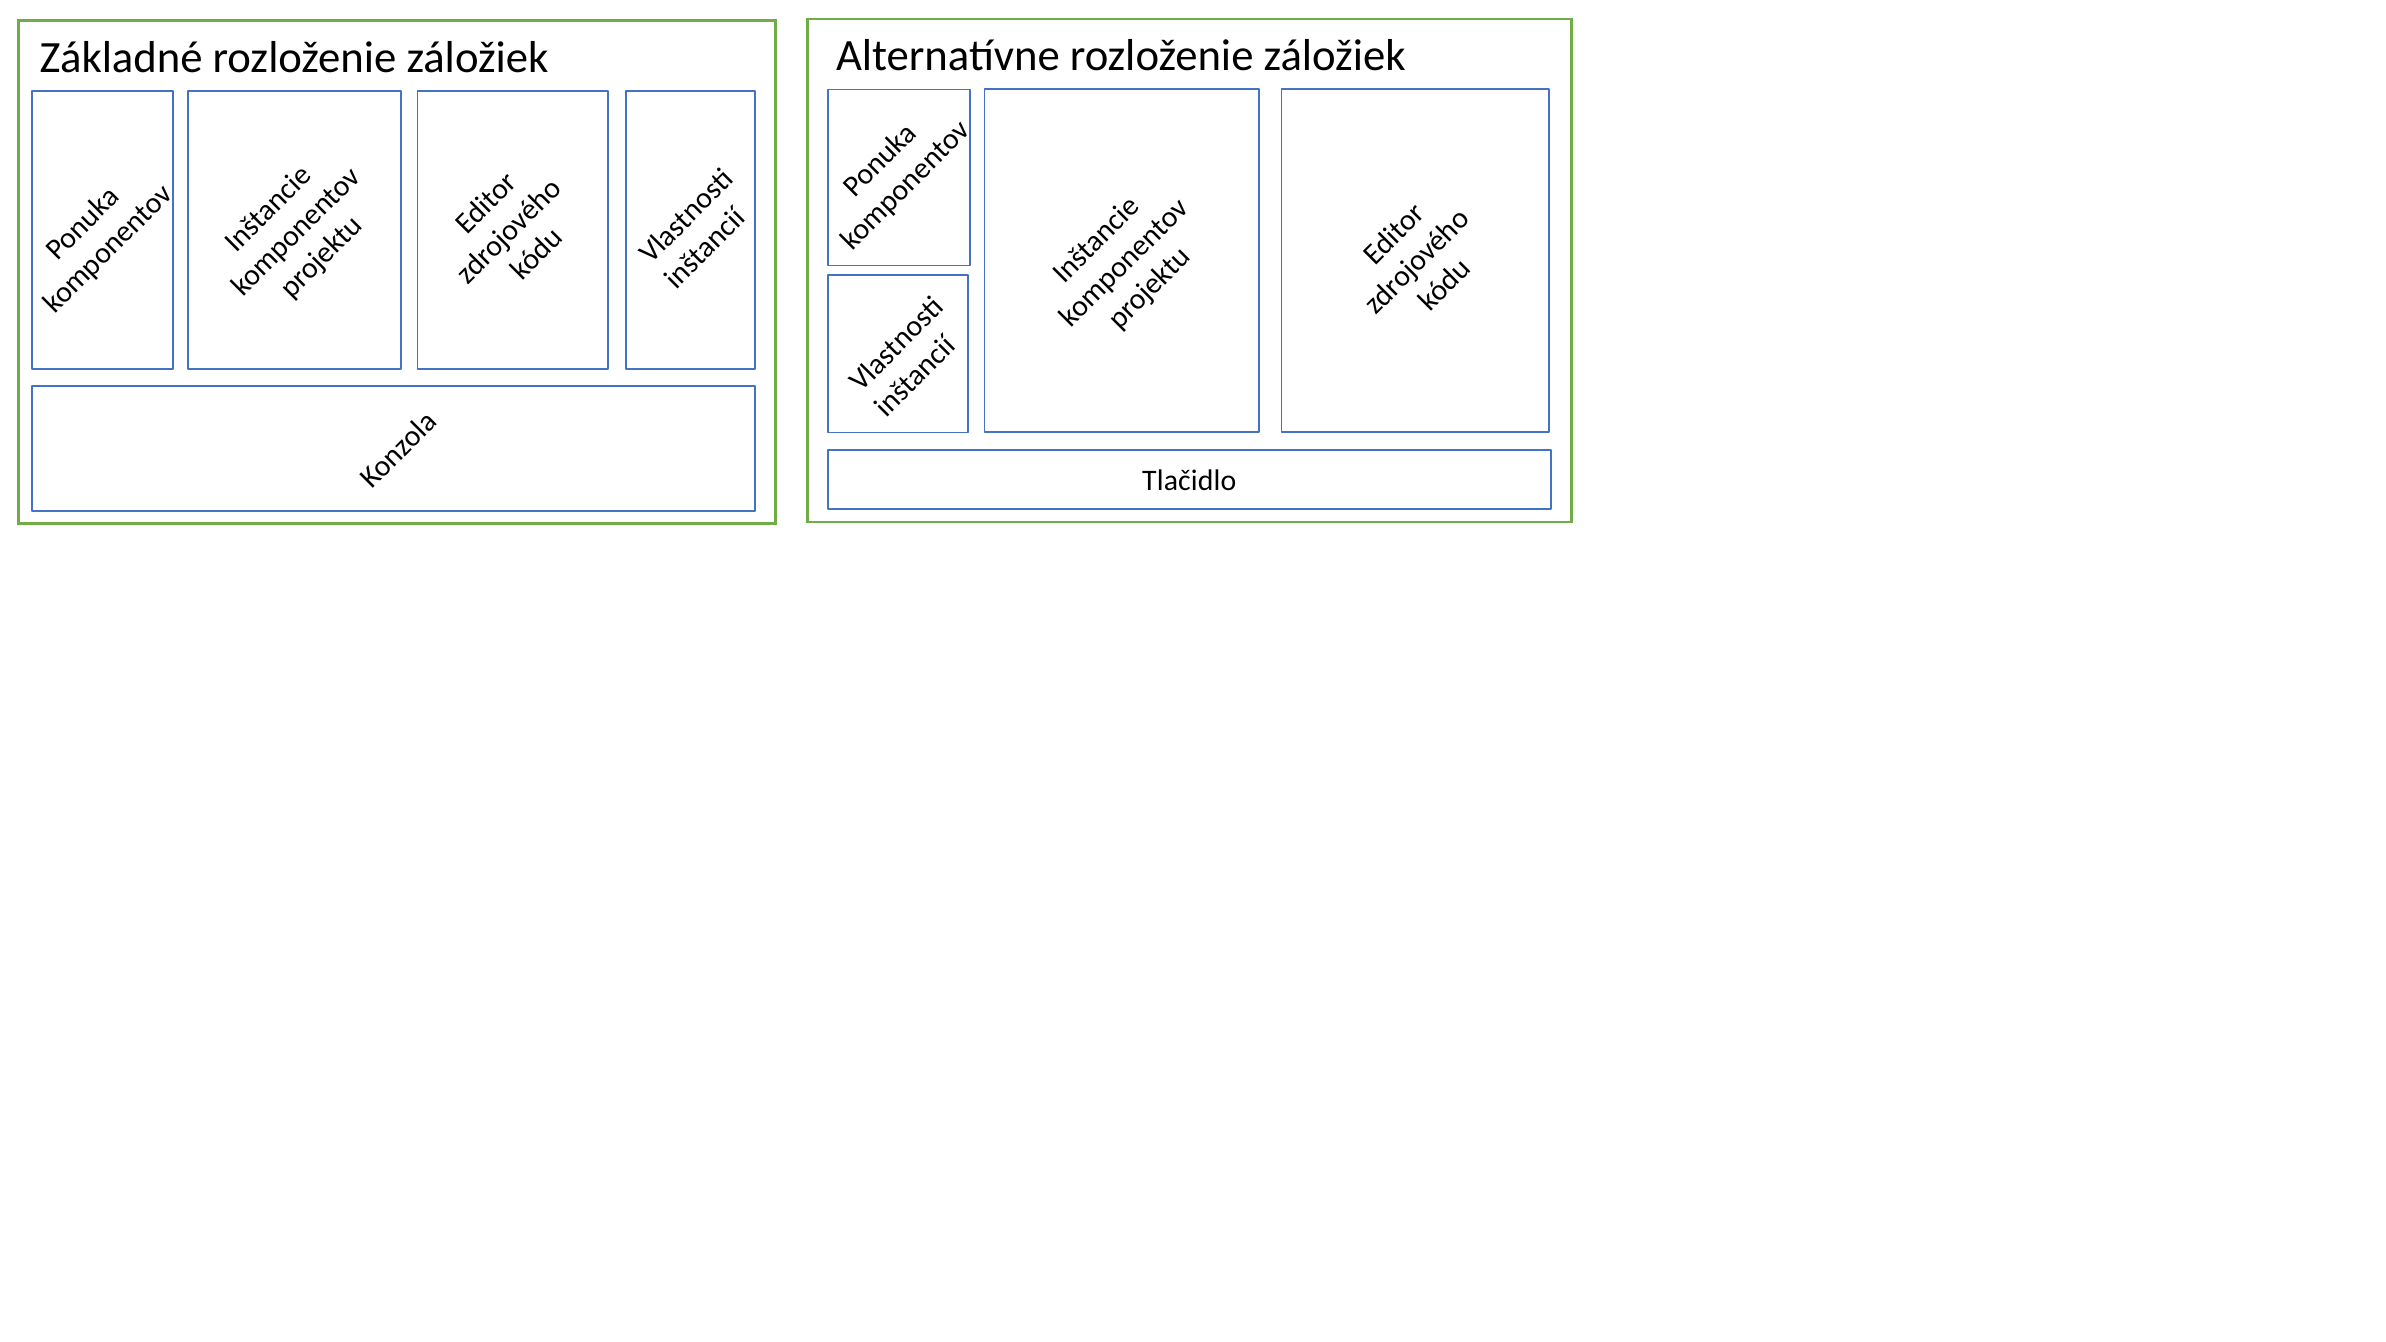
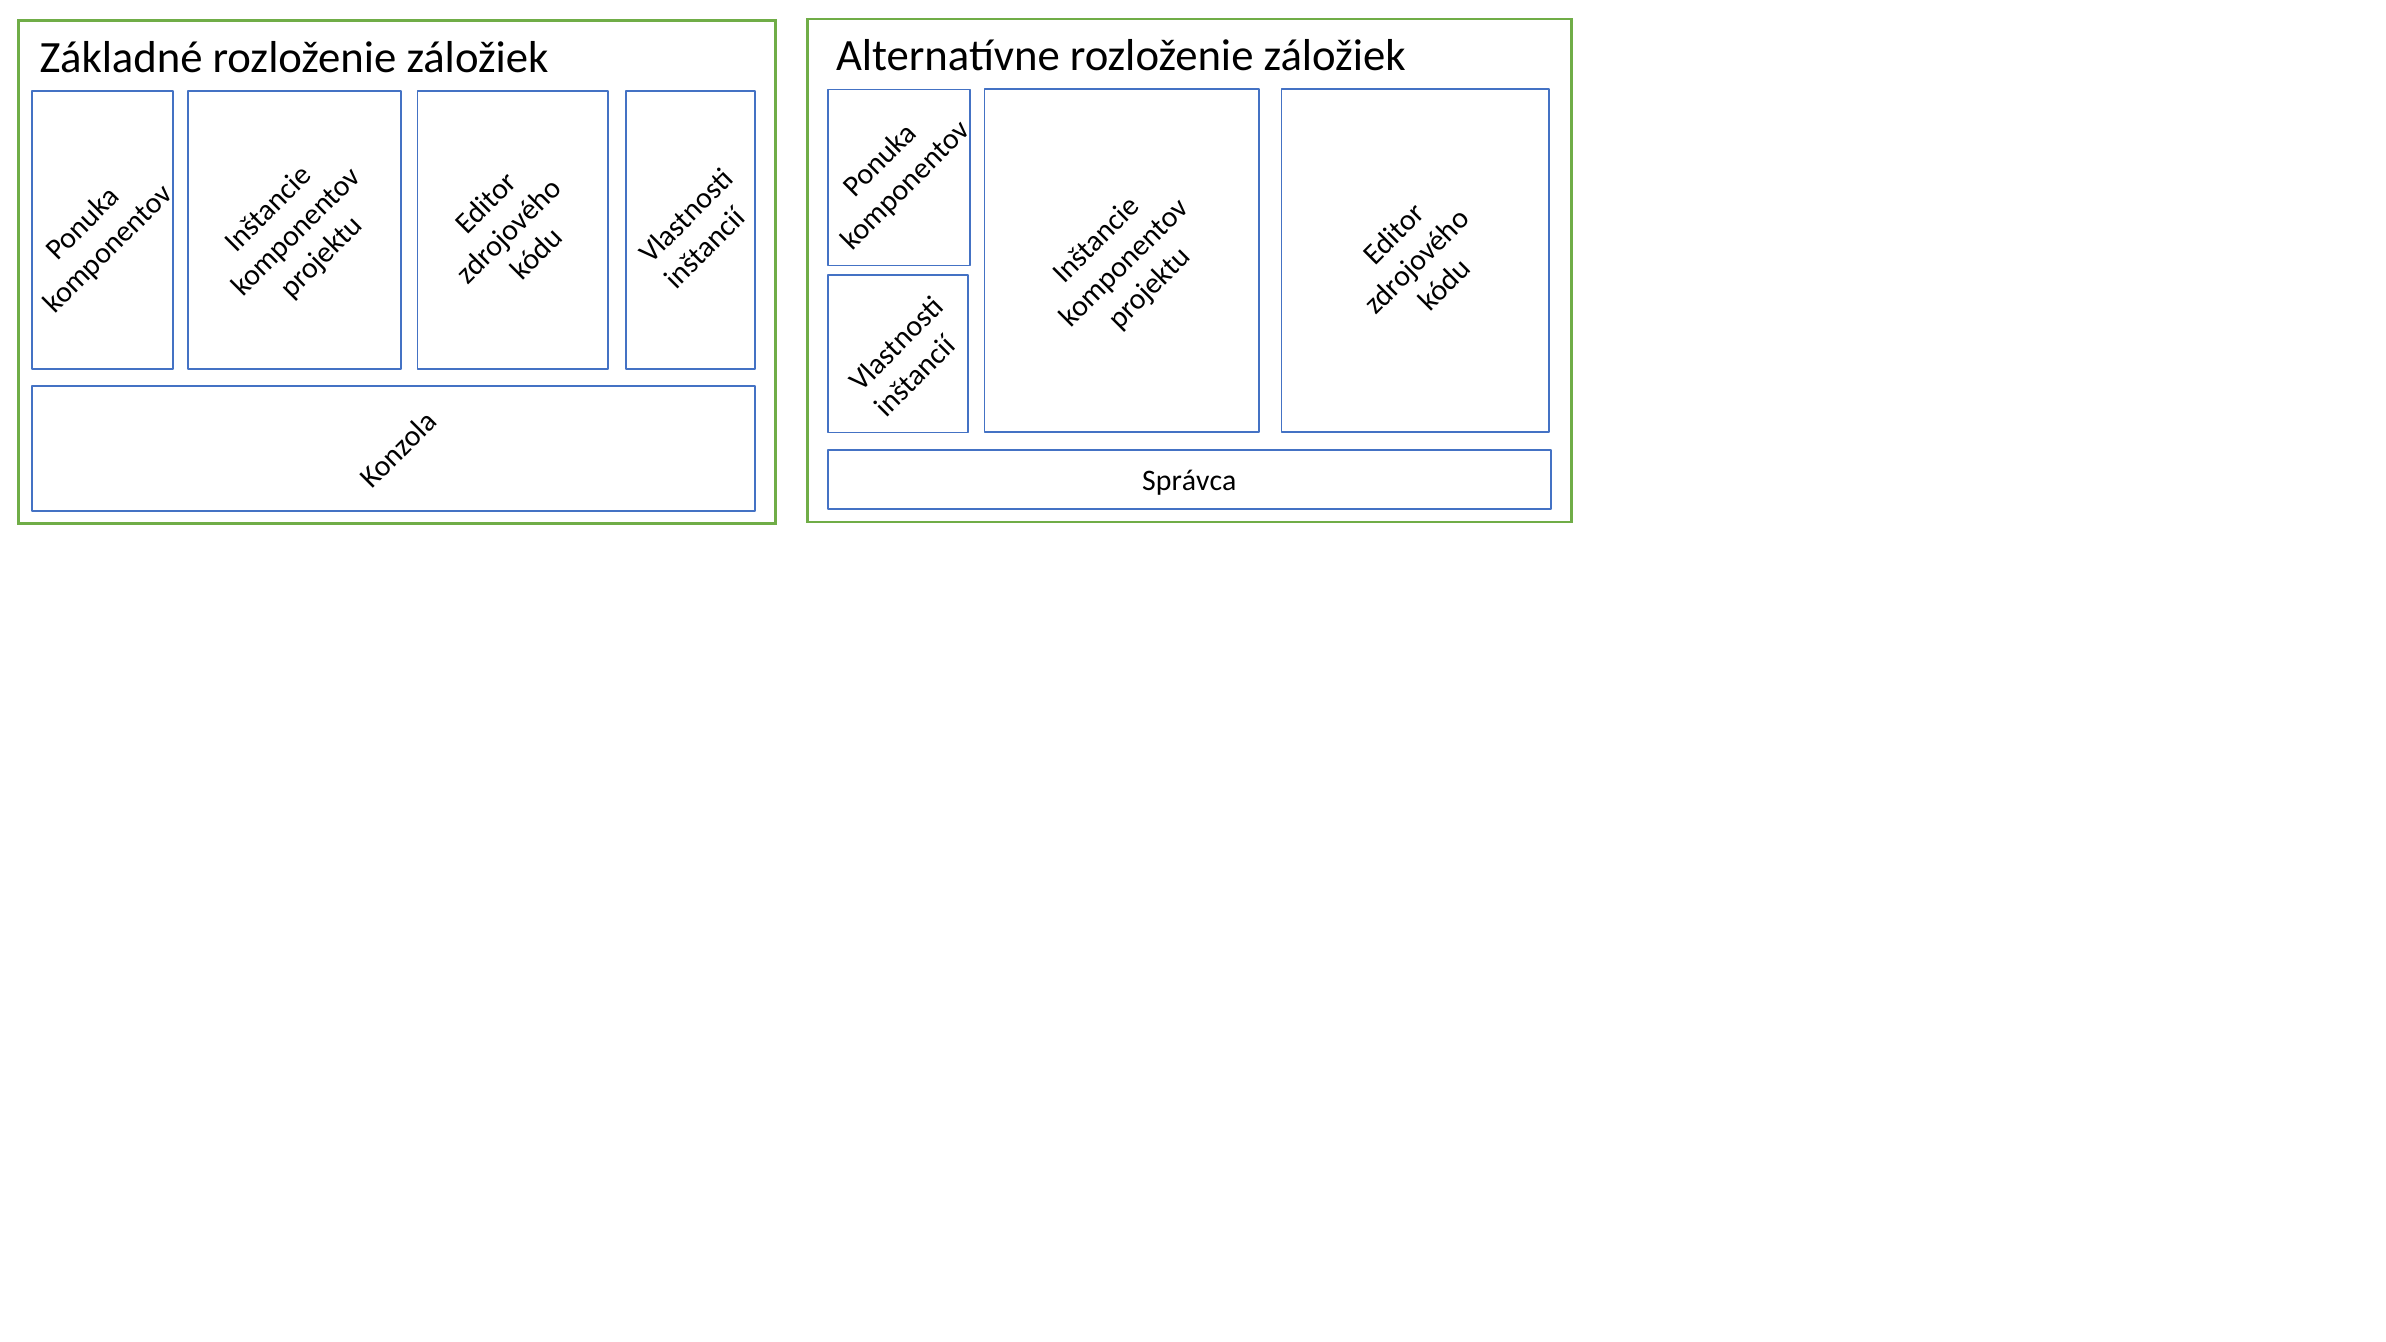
Tlačidlo: Tlačidlo -> Správca (1189, 481)
